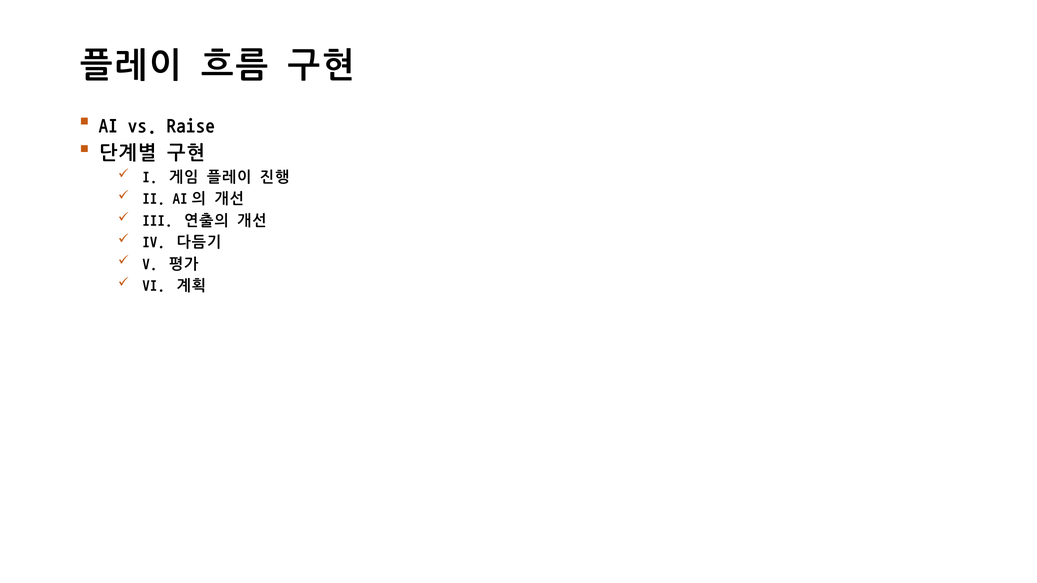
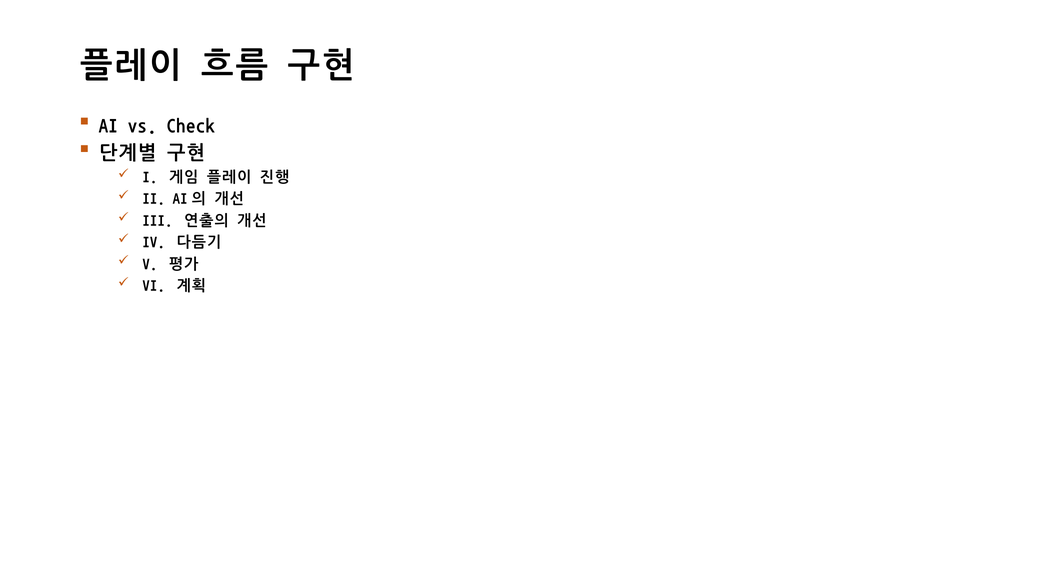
Raise: Raise -> Check (191, 125)
